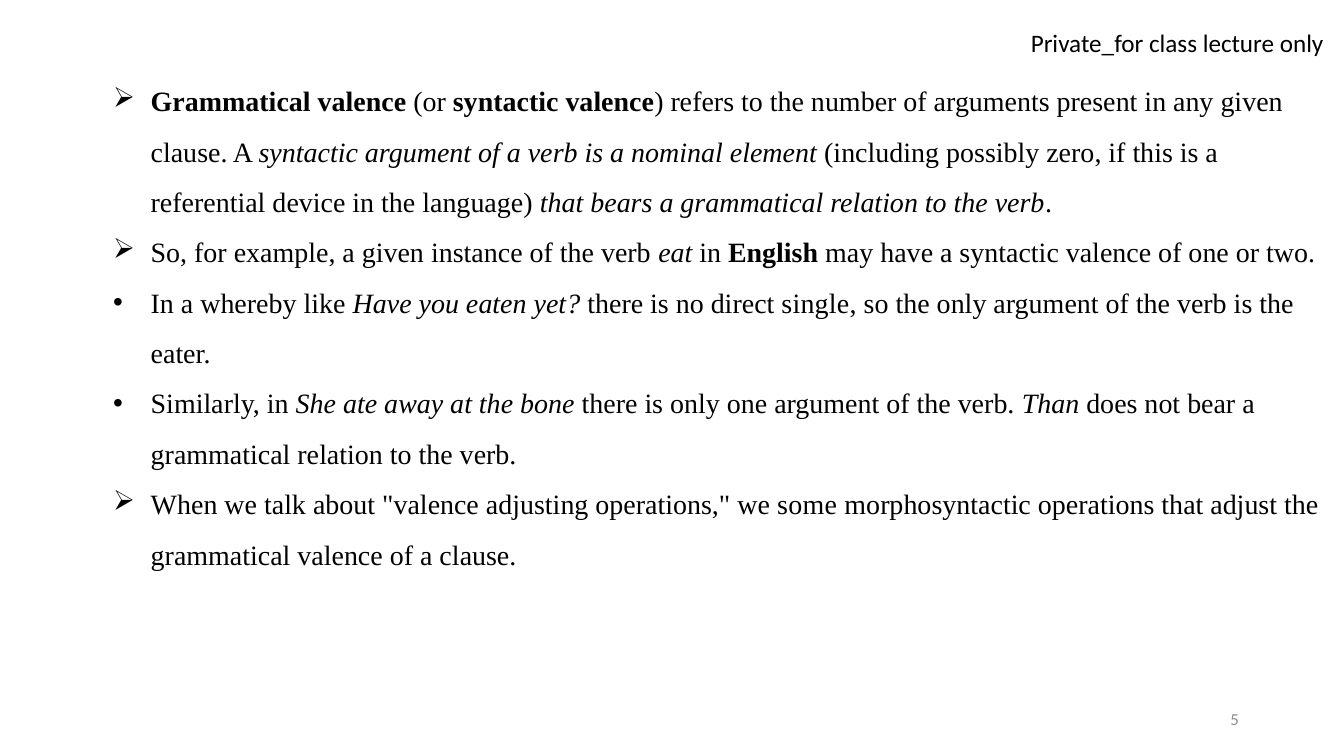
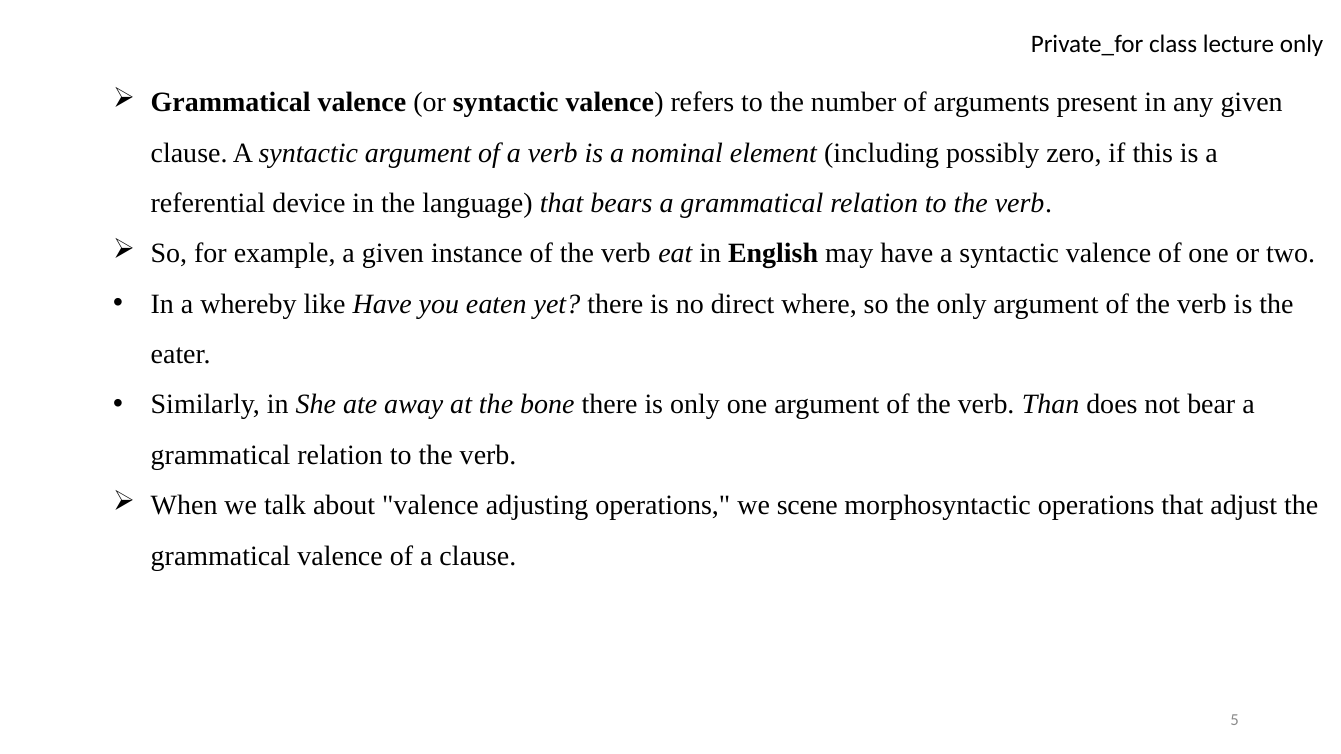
single: single -> where (819, 304)
some: some -> scene (807, 506)
